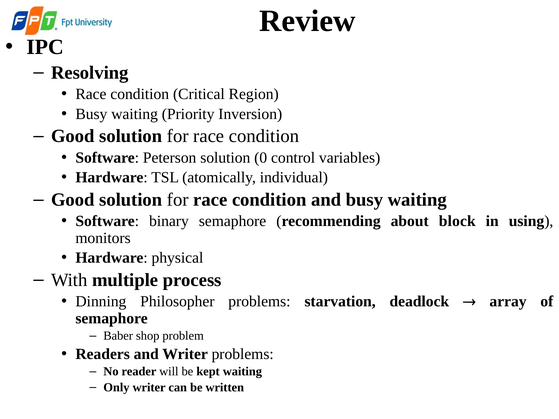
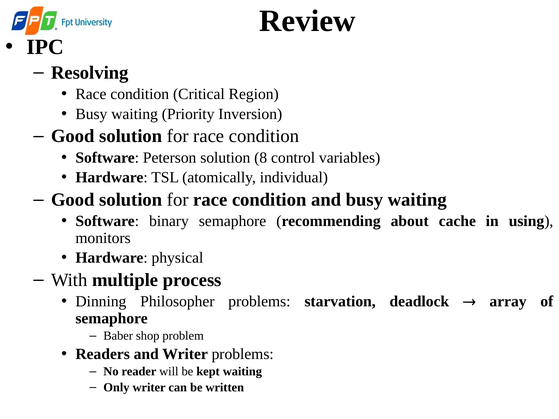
0: 0 -> 8 (261, 158)
block: block -> cache (457, 221)
